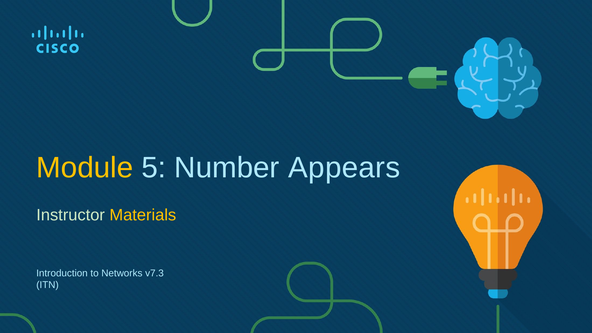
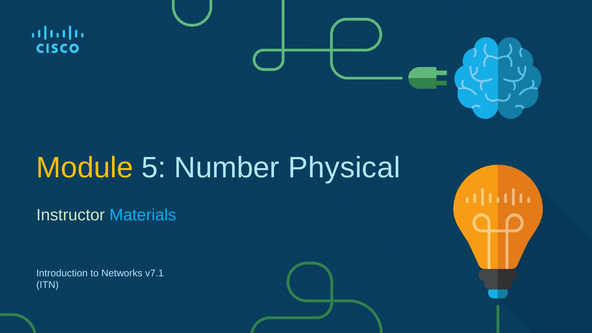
Appears: Appears -> Physical (344, 168)
Materials colour: yellow -> light blue (143, 215)
v7.3: v7.3 -> v7.1 (154, 273)
